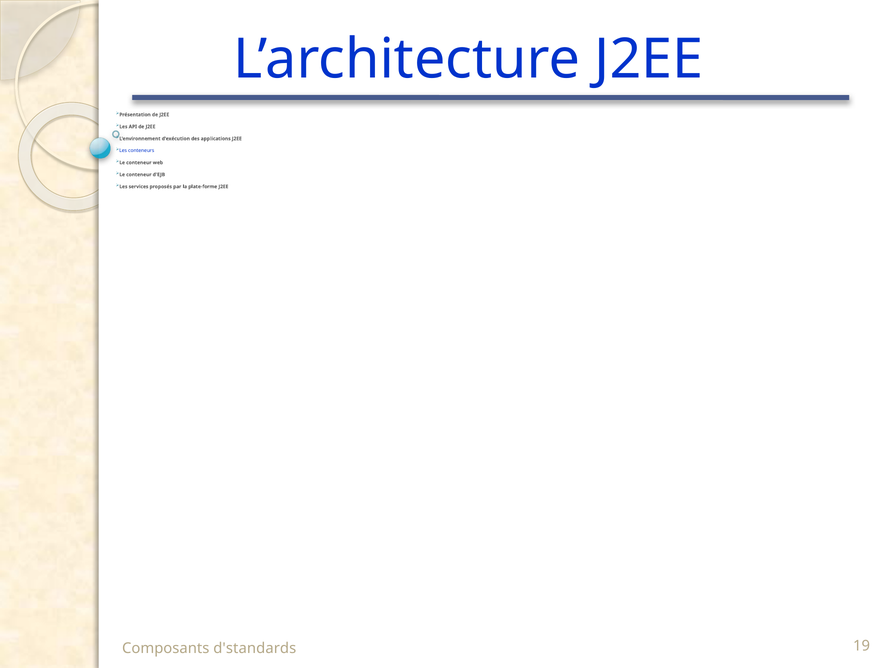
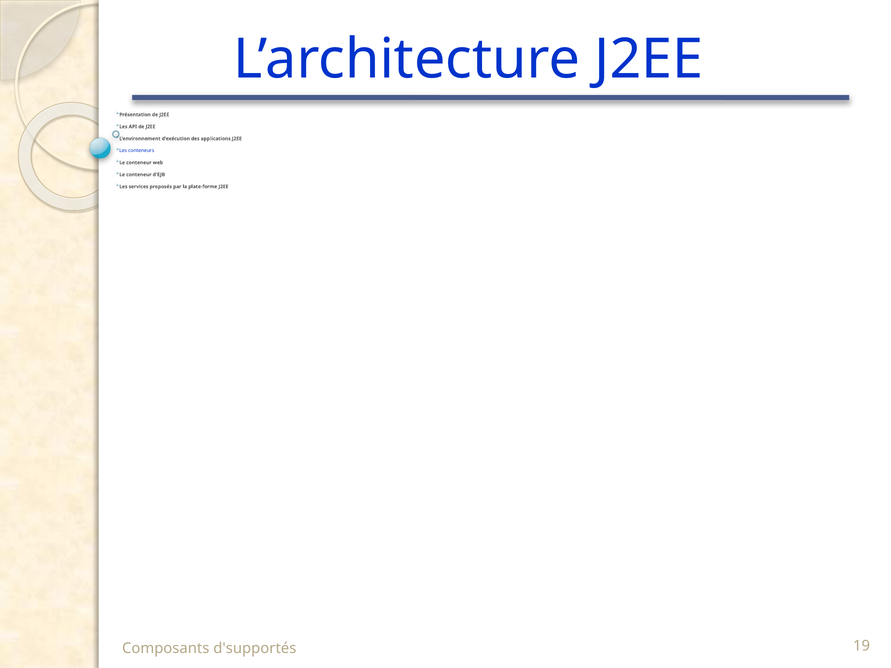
d'standards: d'standards -> d'supportés (255, 649)
